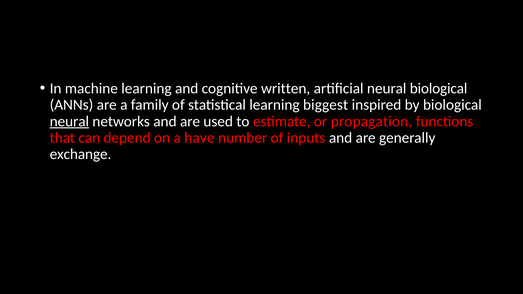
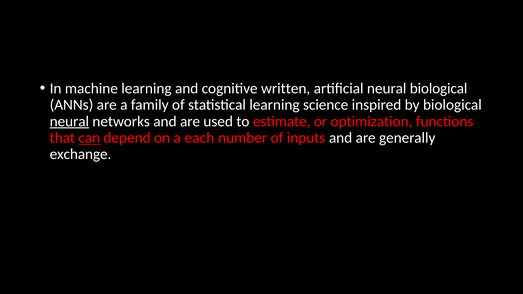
biggest: biggest -> science (326, 105)
propagation: propagation -> optimization (372, 121)
can underline: none -> present (89, 138)
have: have -> each (199, 138)
